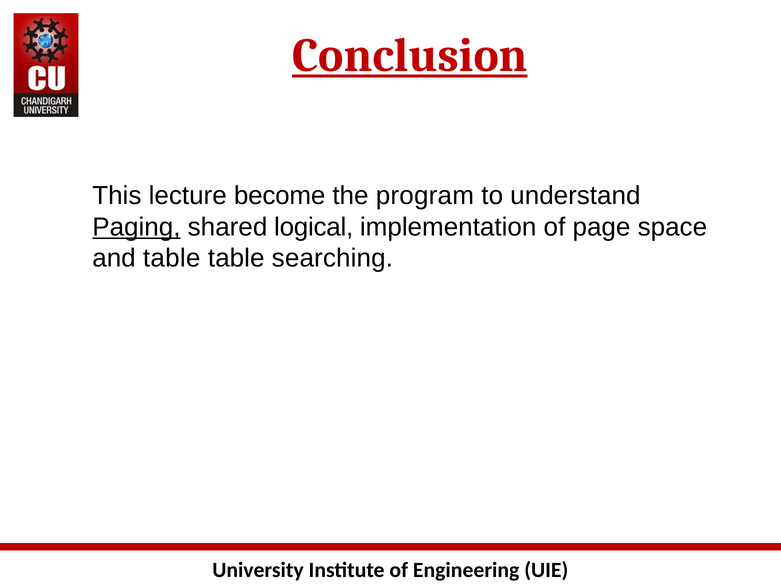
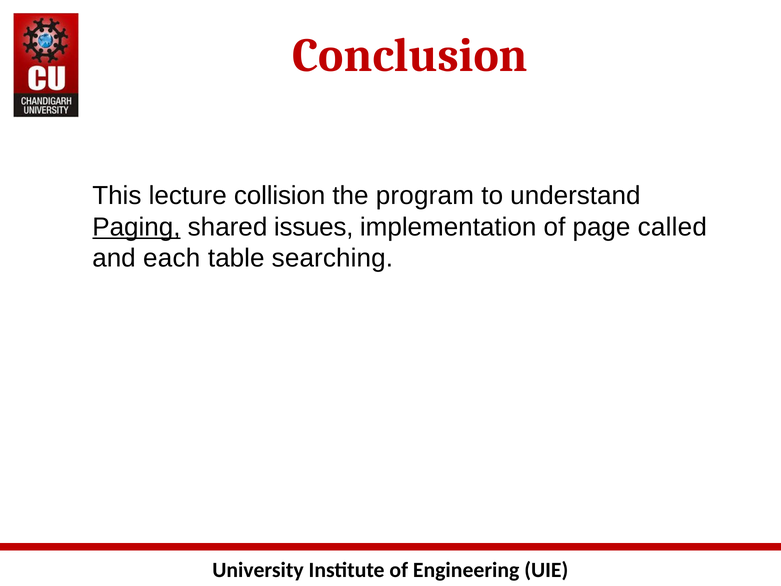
Conclusion underline: present -> none (410, 55)
become: become -> collision (280, 196)
logical: logical -> issues (314, 227)
space: space -> called (672, 227)
and table: table -> each (172, 258)
